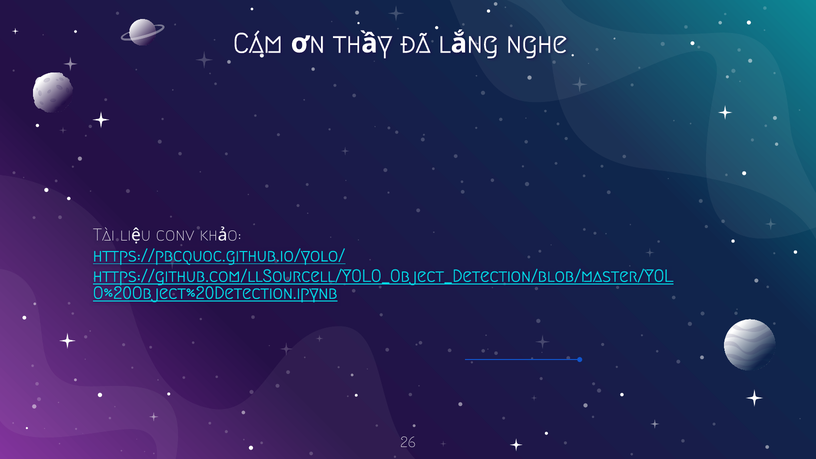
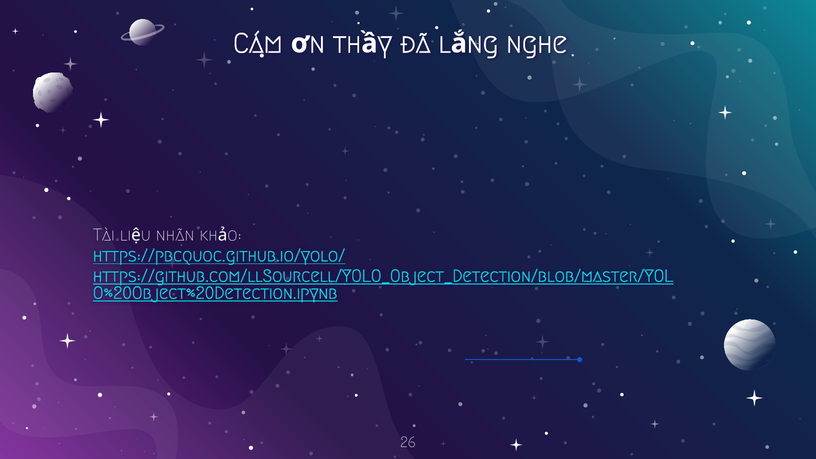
conv: conv -> nhãn (175, 235)
